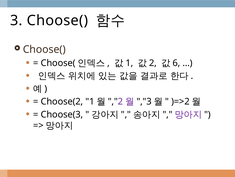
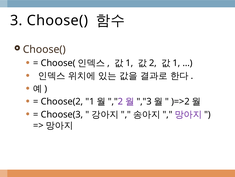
6: 6 -> 1 (176, 63)
